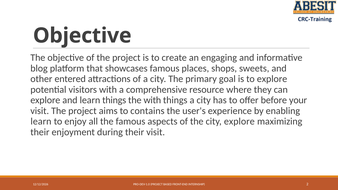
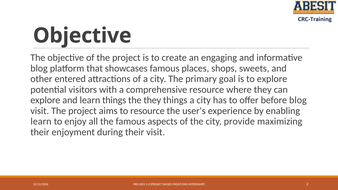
the with: with -> they (152, 100)
before your: your -> blog (298, 100)
to contains: contains -> resource (147, 111)
city explore: explore -> provide (239, 121)
